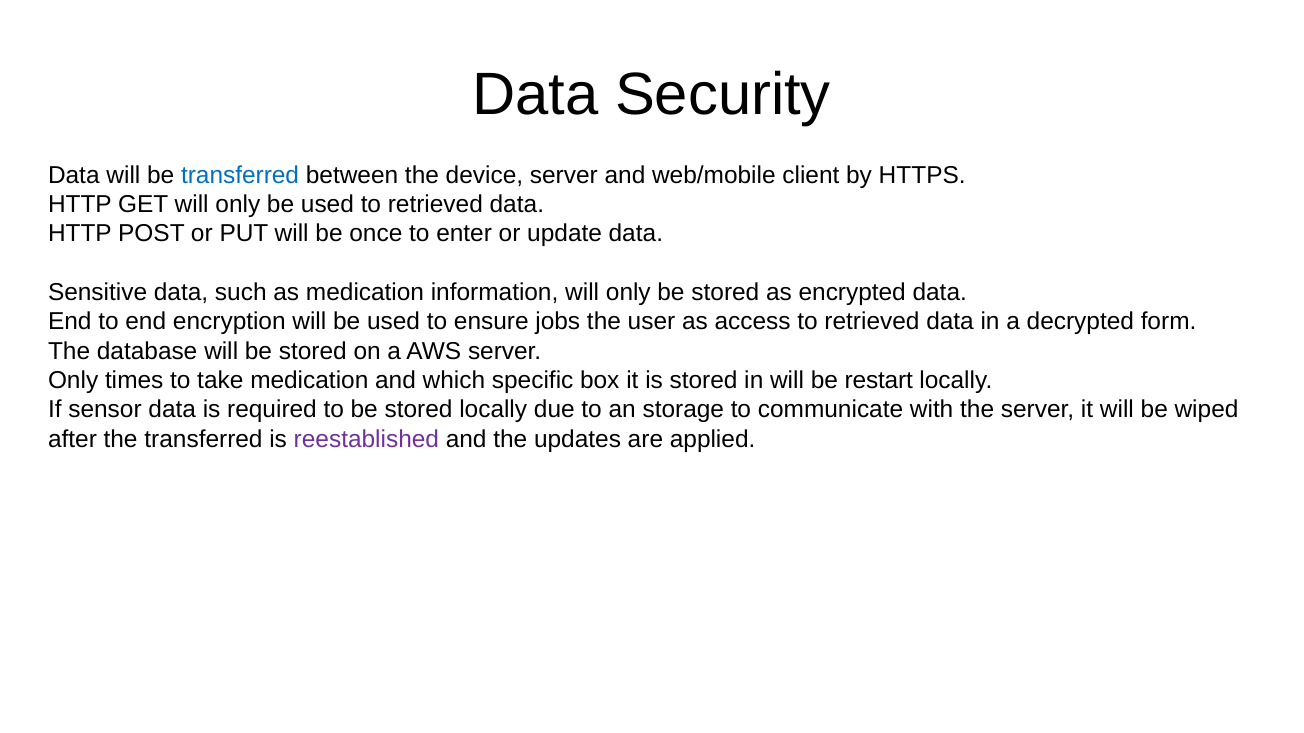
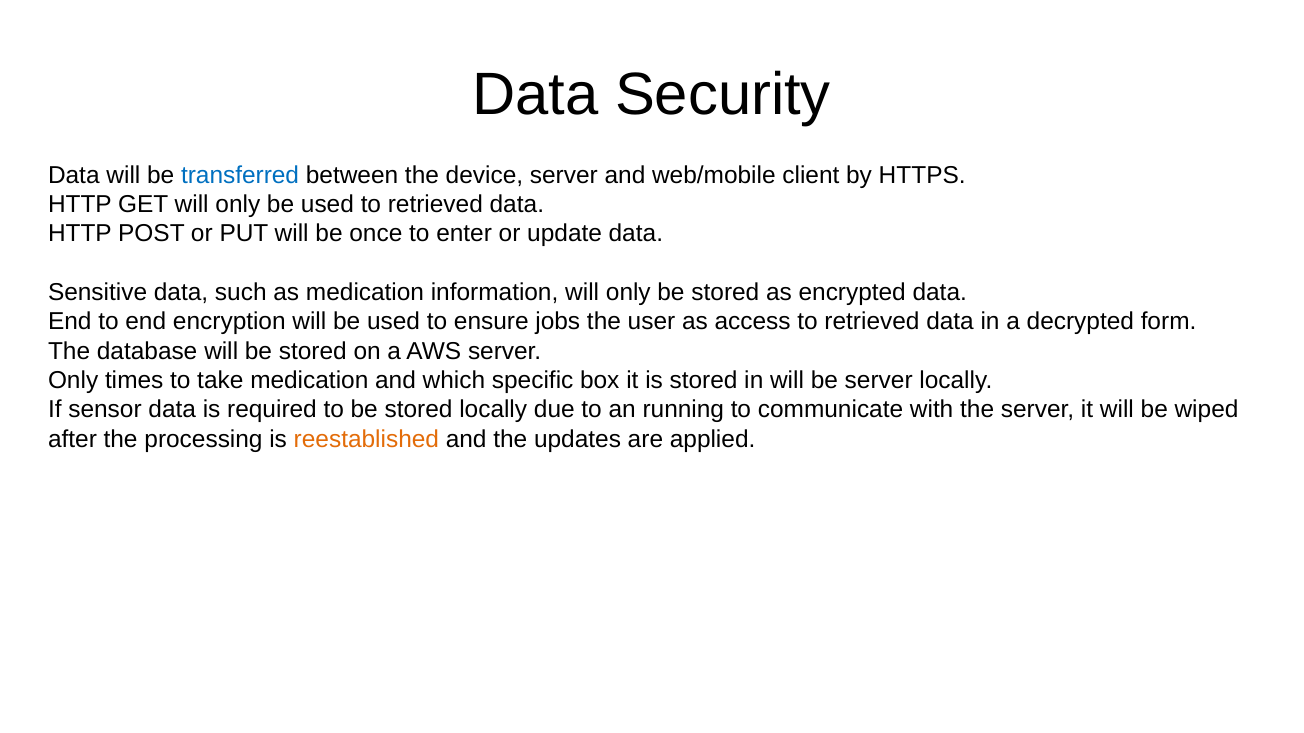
be restart: restart -> server (879, 381)
storage: storage -> running (683, 410)
the transferred: transferred -> processing (204, 439)
reestablished colour: purple -> orange (366, 439)
